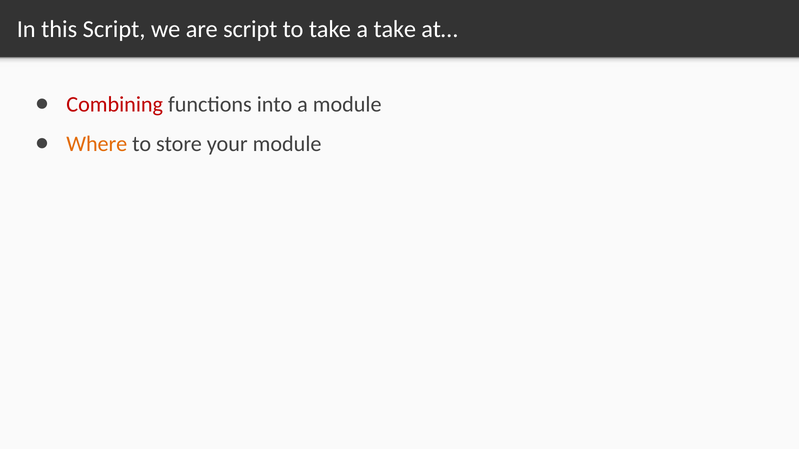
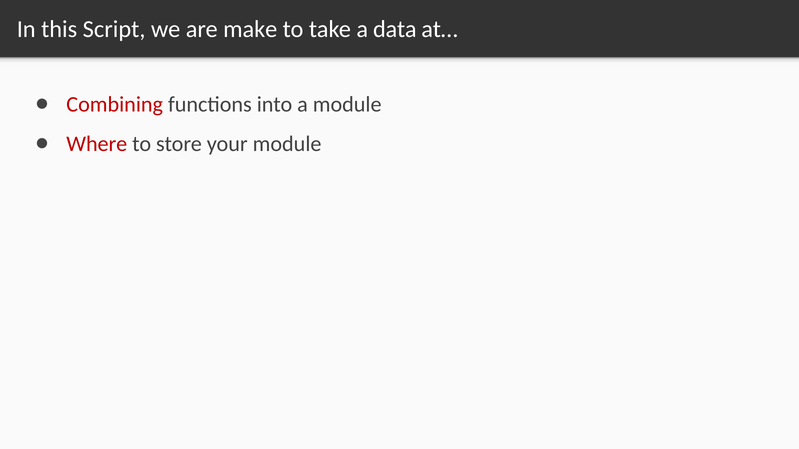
are script: script -> make (250, 29)
a take: take -> data (395, 29)
Where colour: orange -> red (97, 144)
